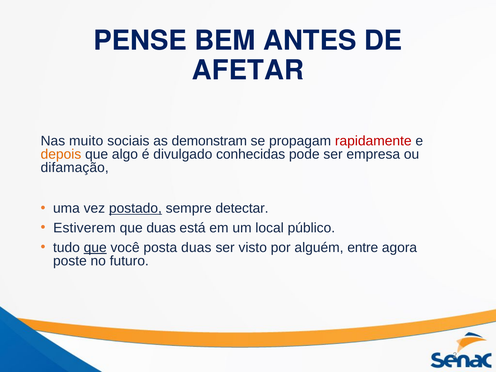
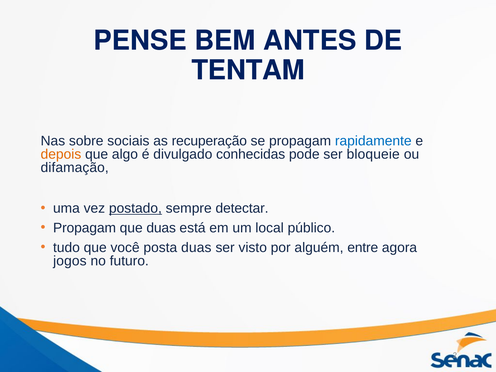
AFETAR: AFETAR -> TENTAM (248, 70)
muito: muito -> sobre (86, 141)
demonstram: demonstram -> recuperação (209, 141)
rapidamente colour: red -> blue (373, 141)
empresa: empresa -> bloqueie (373, 154)
Estiverem: Estiverem -> Propagam (85, 228)
que underline: present -> none (95, 248)
poste: poste -> jogos (70, 261)
